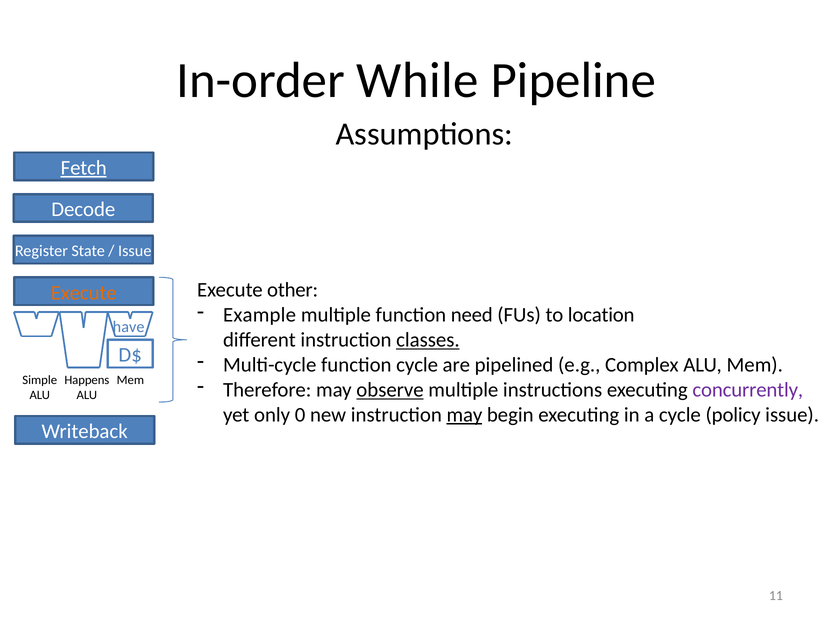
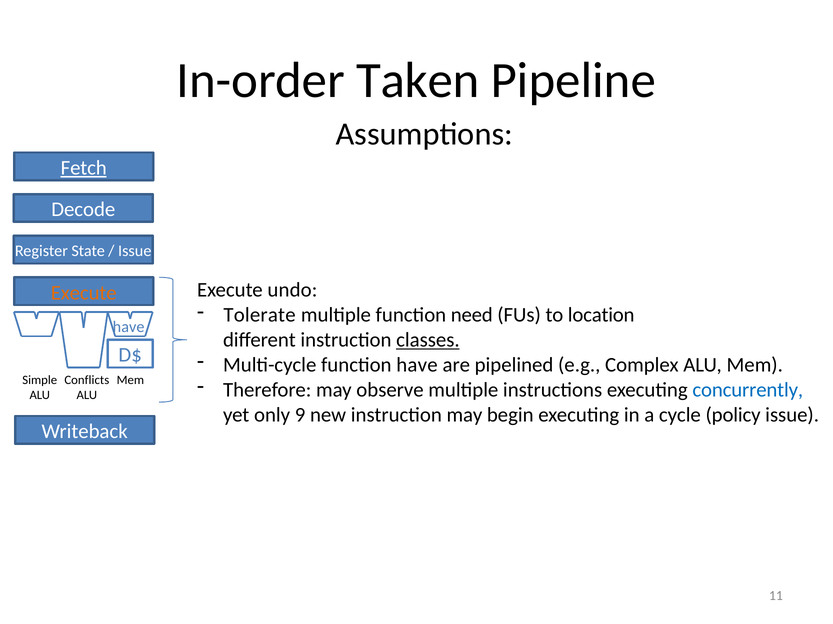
While: While -> Taken (418, 81)
other: other -> undo (292, 290)
Example: Example -> Tolerate (260, 315)
function cycle: cycle -> have (417, 365)
Happens: Happens -> Conflicts (87, 380)
observe underline: present -> none (390, 390)
concurrently colour: purple -> blue (748, 390)
0: 0 -> 9 (300, 415)
may underline: present -> none (464, 415)
